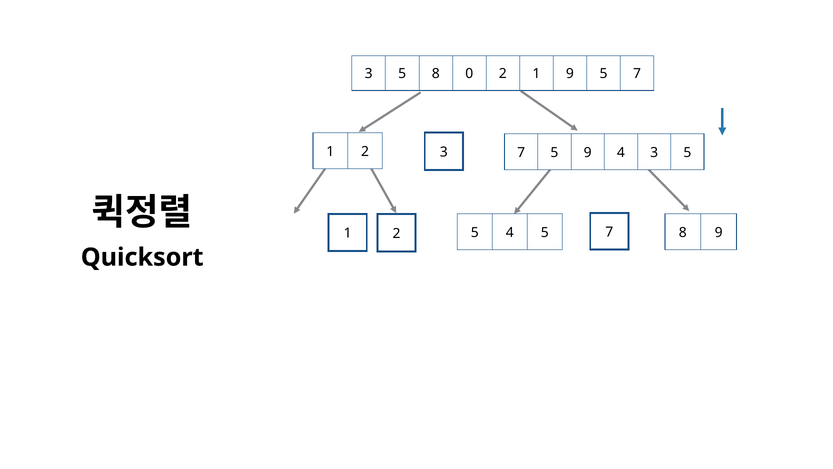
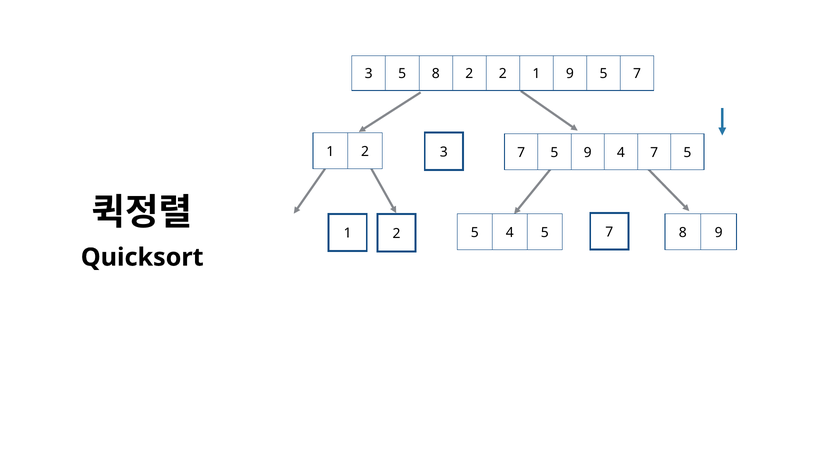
8 0: 0 -> 2 (469, 74)
4 3: 3 -> 7 (654, 152)
